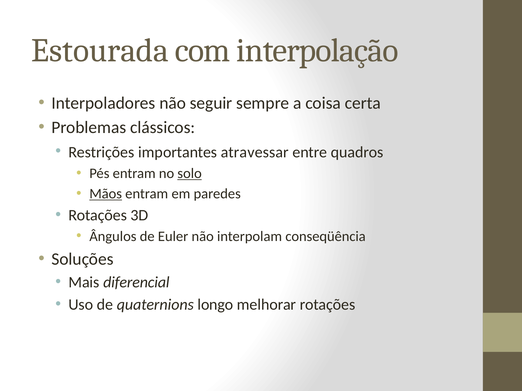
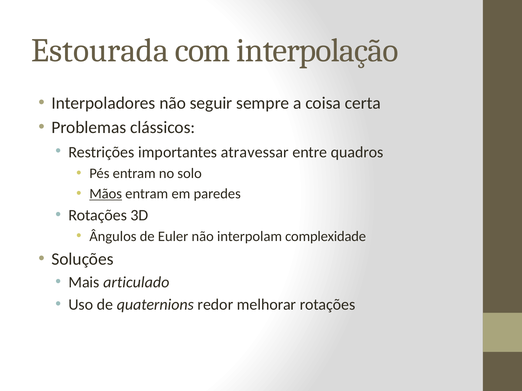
solo underline: present -> none (190, 174)
conseqüência: conseqüência -> complexidade (326, 237)
diferencial: diferencial -> articulado (136, 283)
longo: longo -> redor (215, 305)
